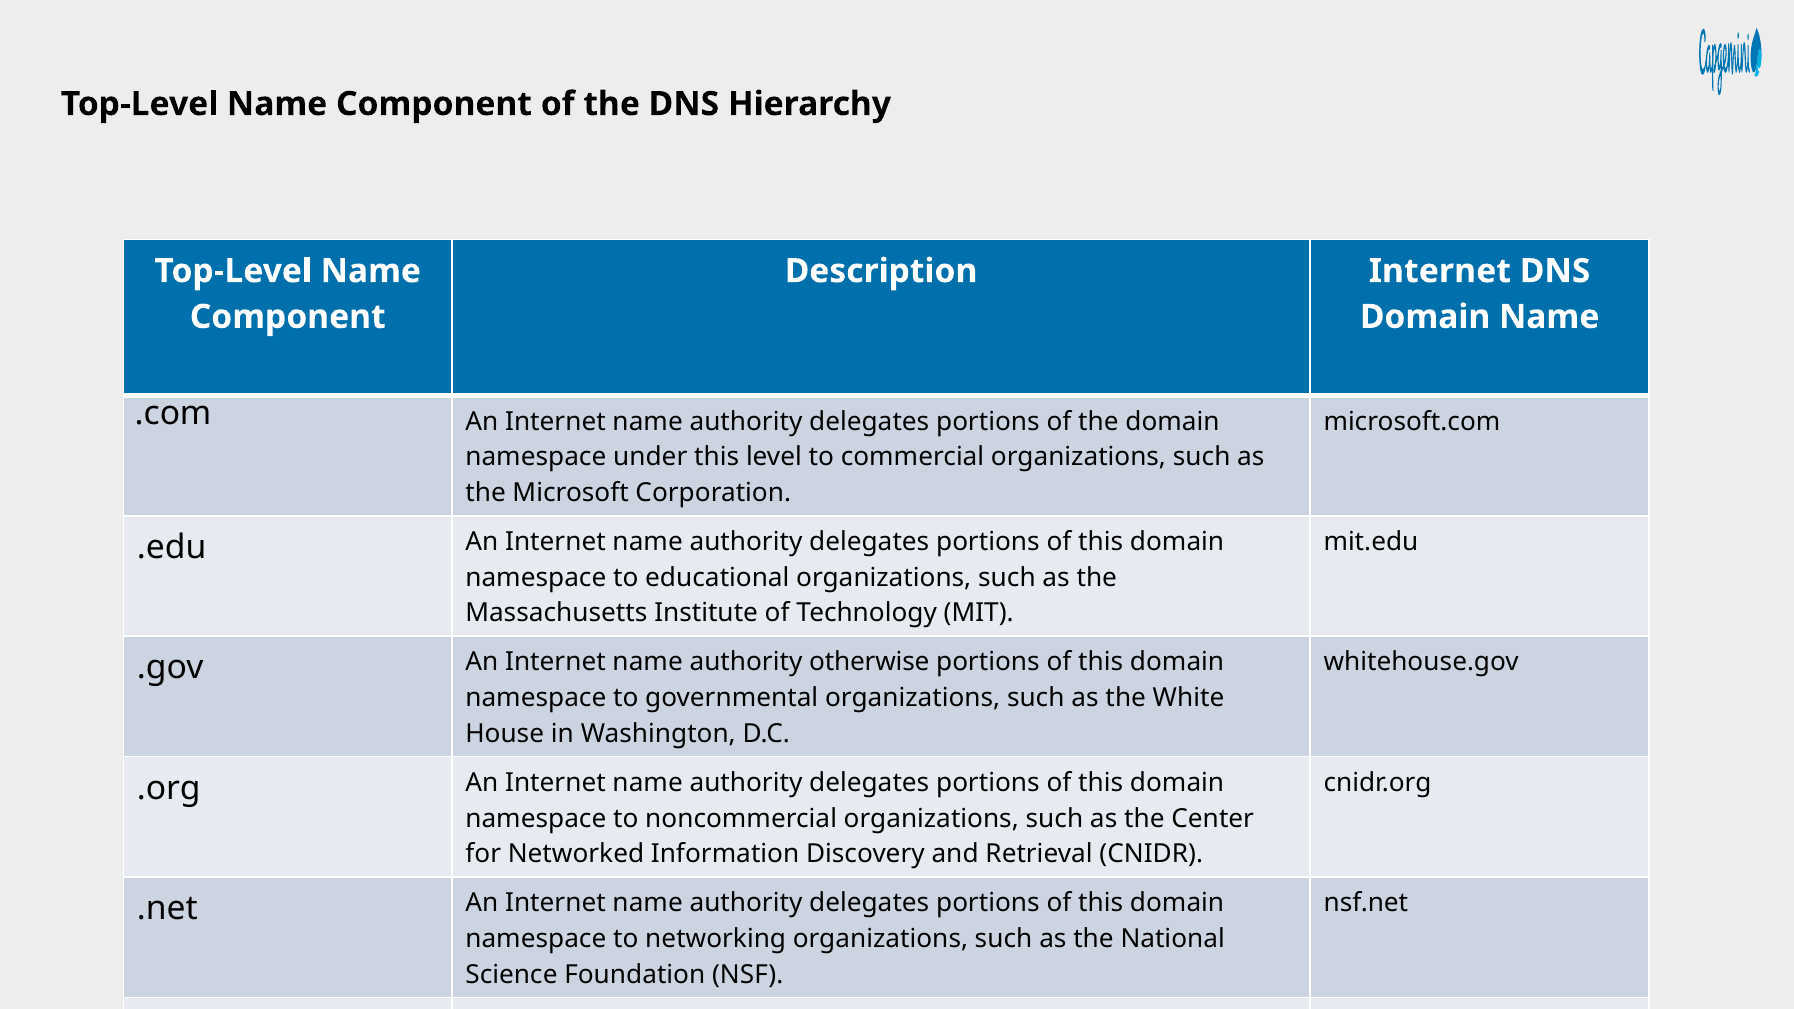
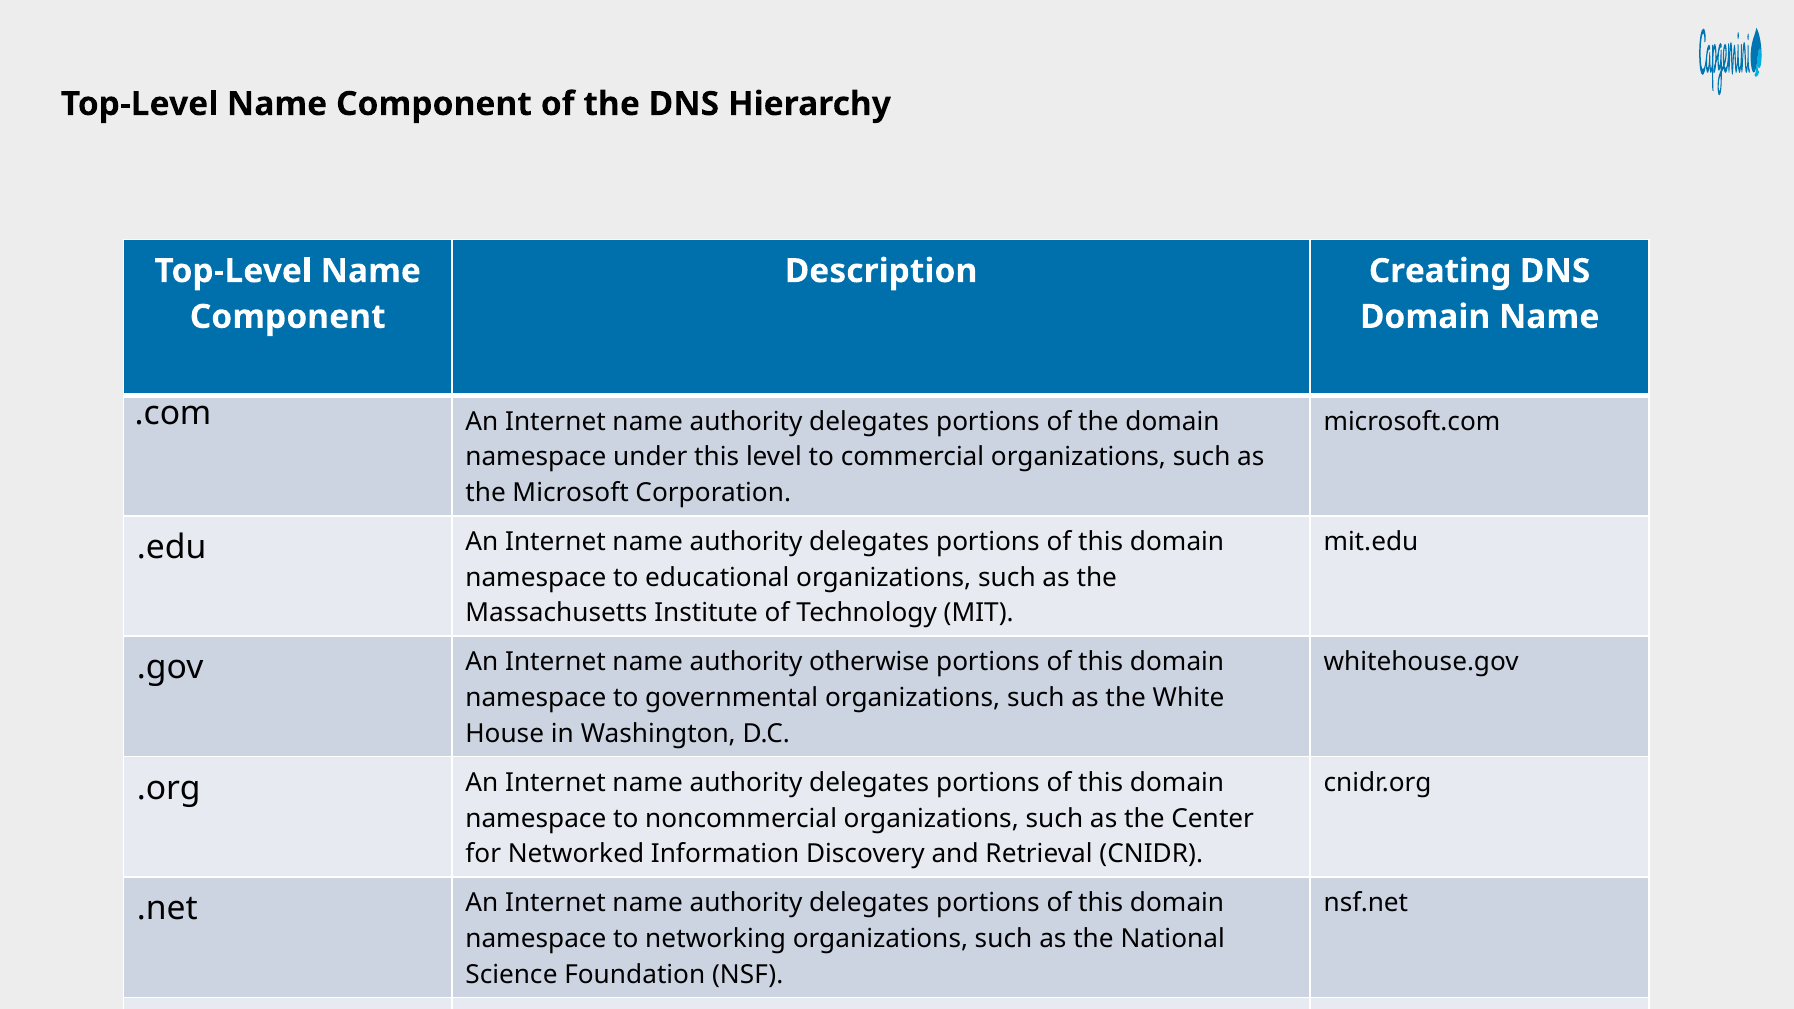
Description Internet: Internet -> Creating (1440, 271)
